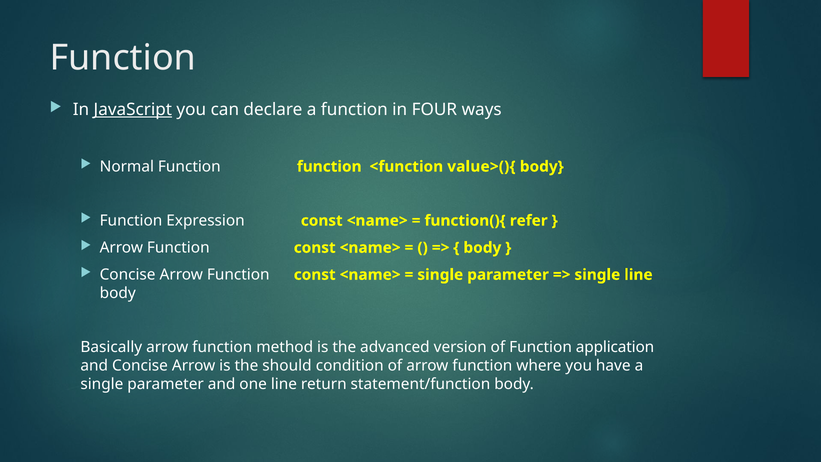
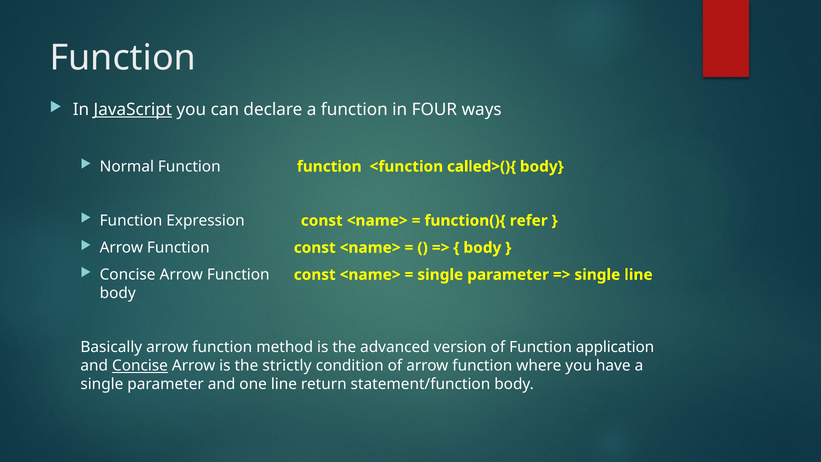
value>(){: value>(){ -> called>(){ (482, 167)
Concise underline: none -> present (140, 366)
should: should -> strictly (287, 366)
